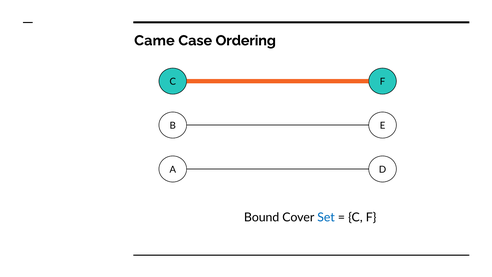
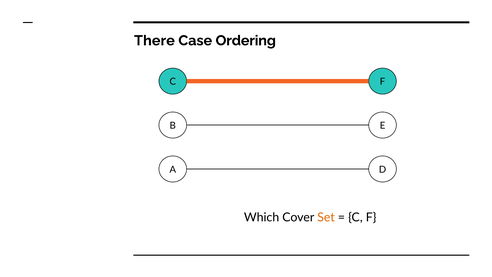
Came: Came -> There (154, 41)
Bound: Bound -> Which (262, 217)
Set colour: blue -> orange (326, 217)
